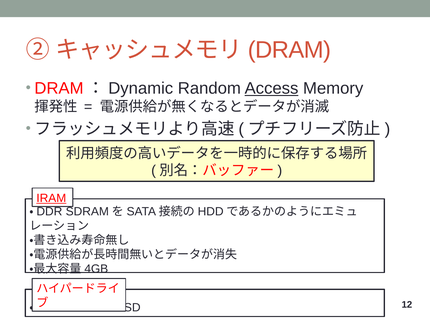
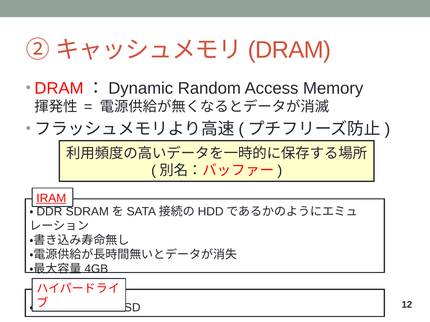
Access underline: present -> none (272, 89)
